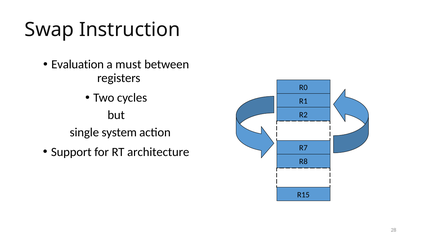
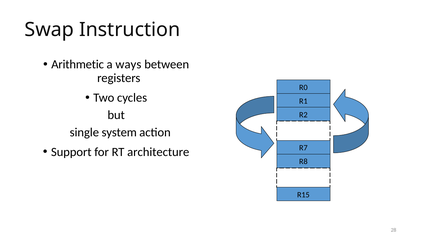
Evaluation: Evaluation -> Arithmetic (78, 65)
must: must -> ways (128, 65)
